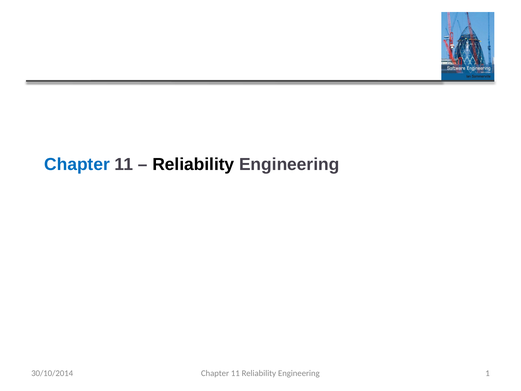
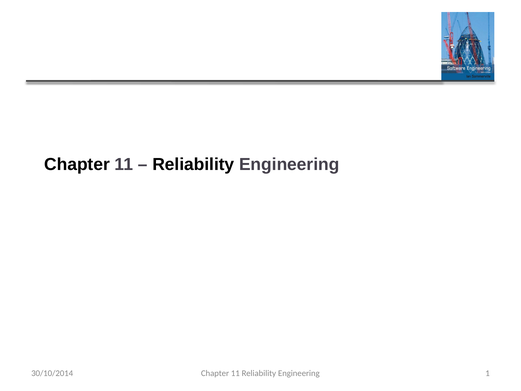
Chapter colour: blue -> black (77, 164)
